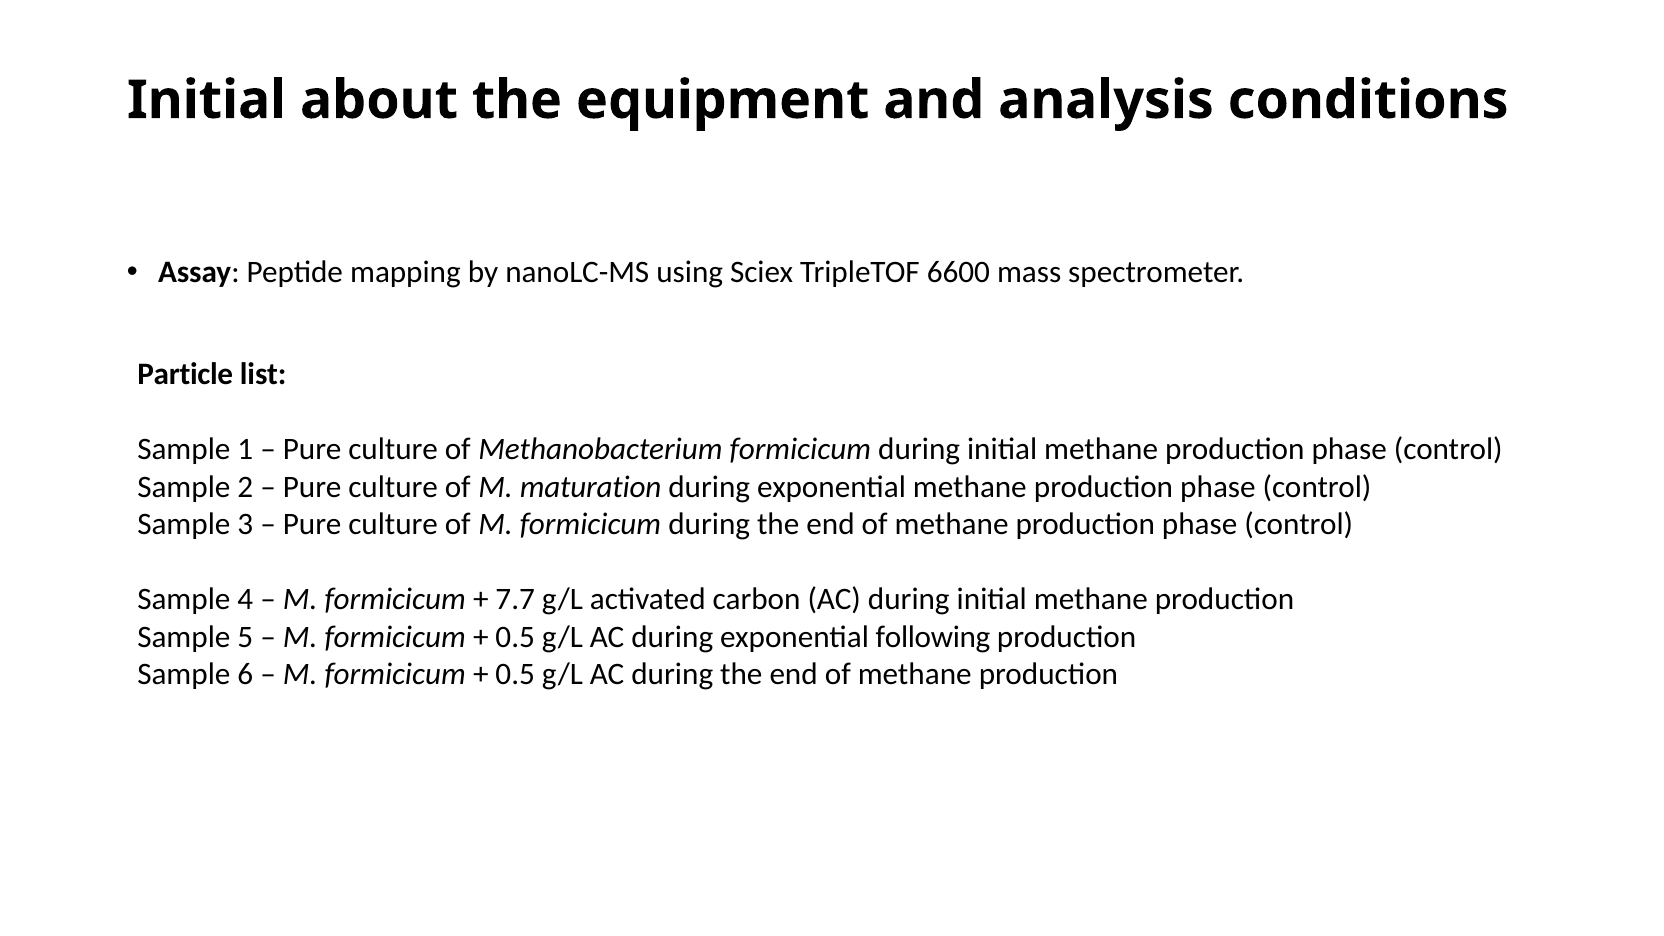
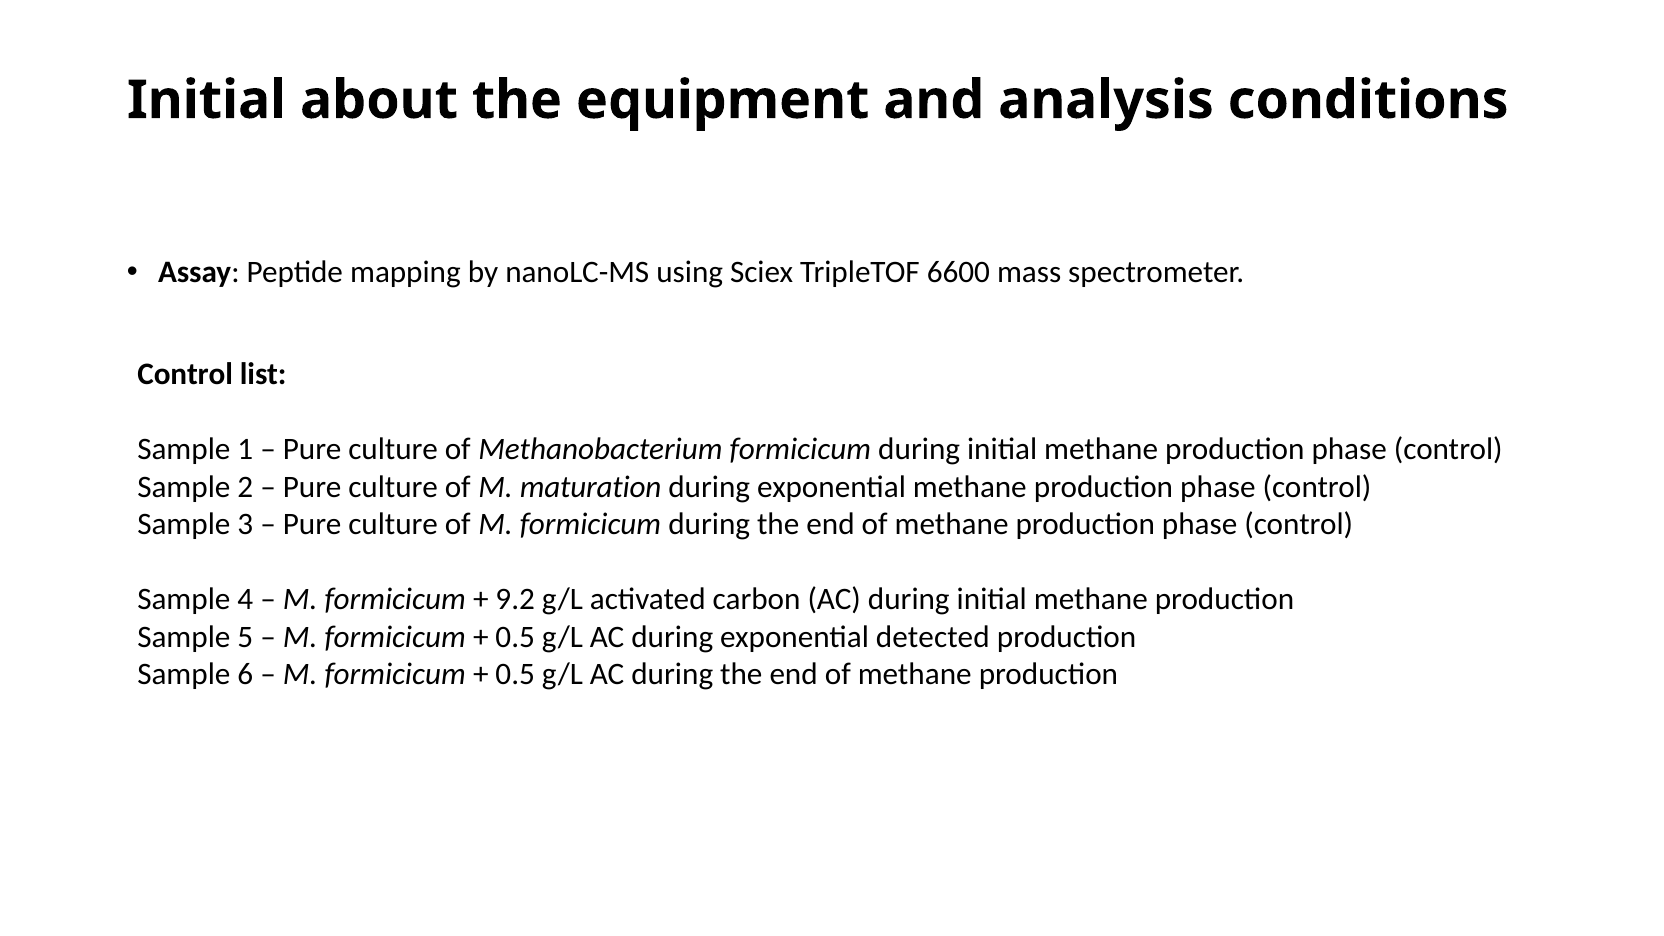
Particle: Particle -> Control (185, 375)
7.7: 7.7 -> 9.2 (515, 599)
following: following -> detected (933, 637)
